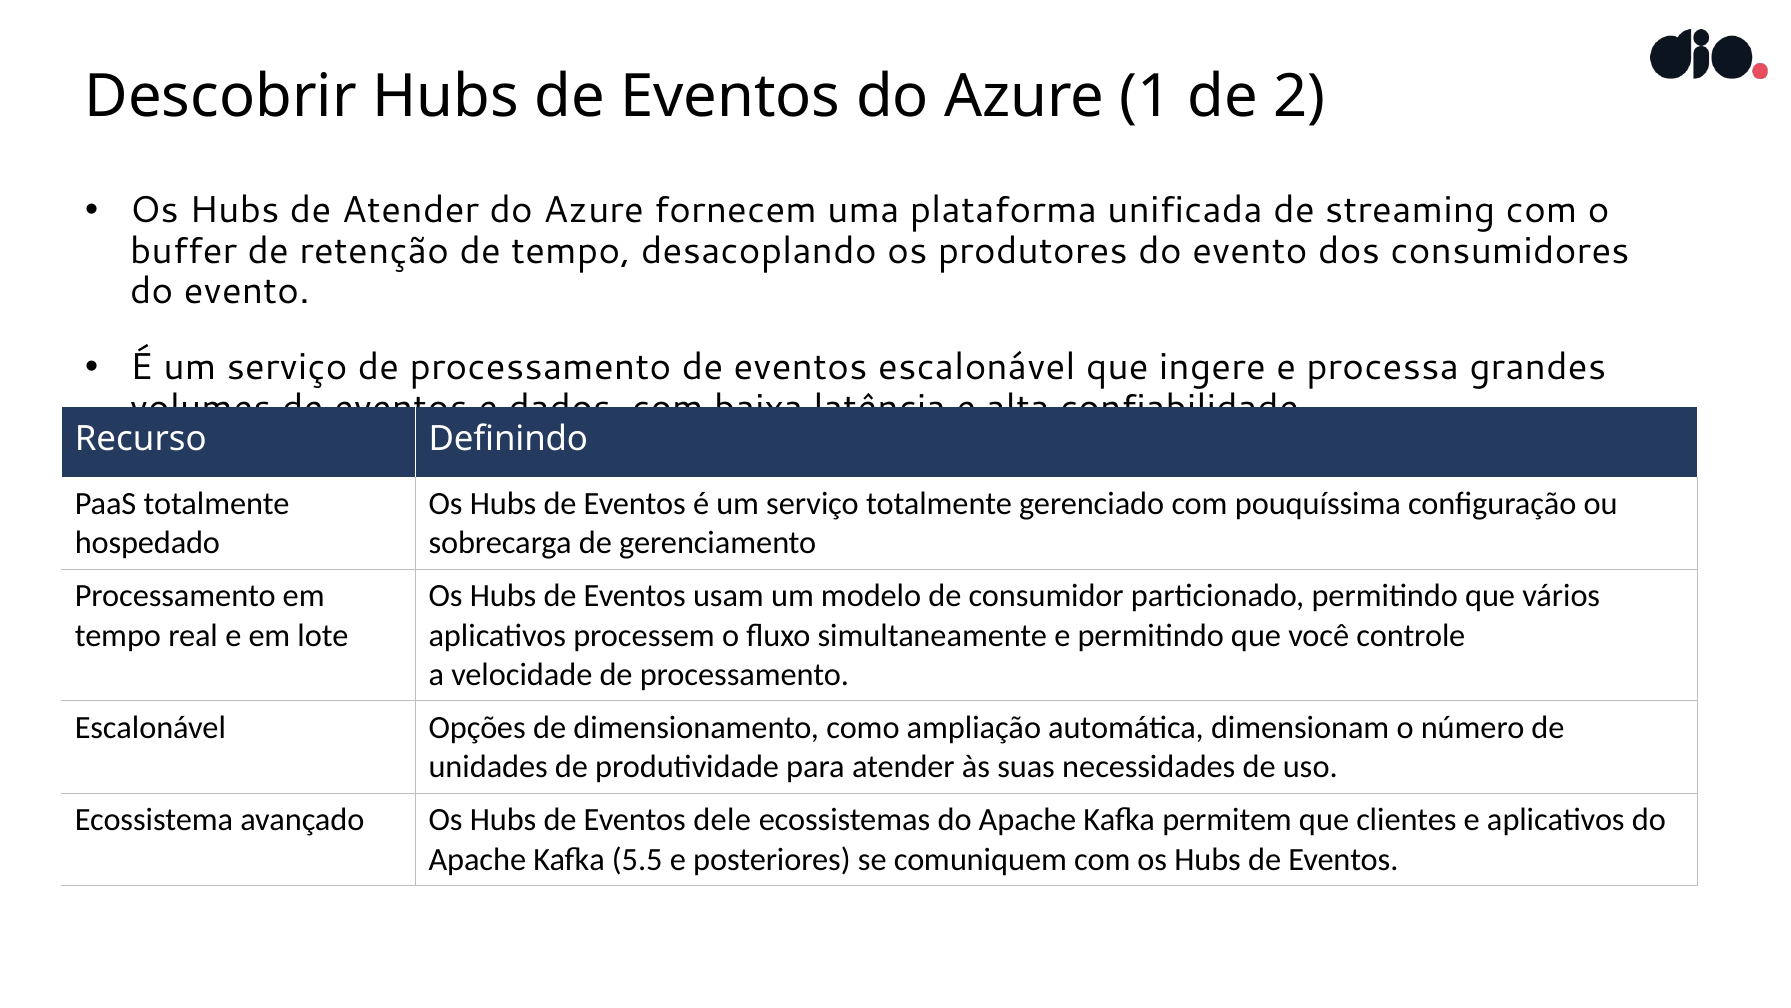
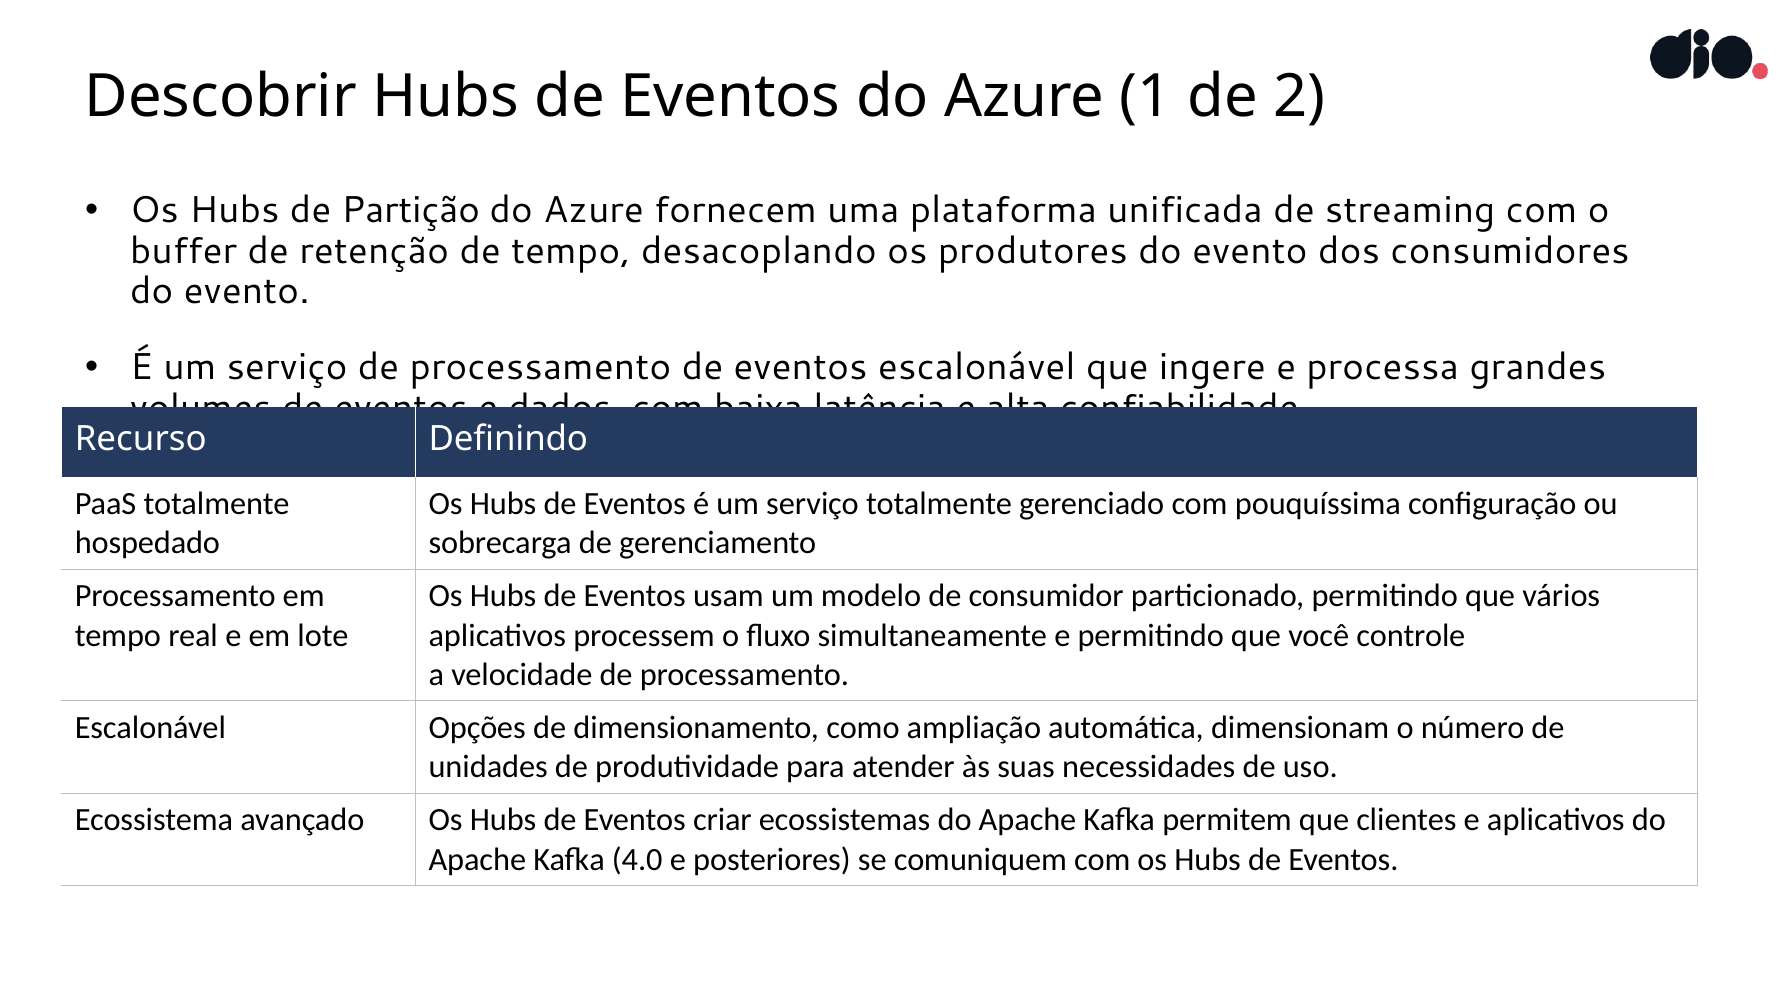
de Atender: Atender -> Partição (411, 210)
dele: dele -> criar (722, 820)
5.5: 5.5 -> 4.0 (637, 859)
